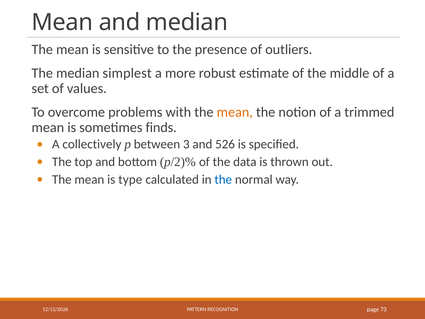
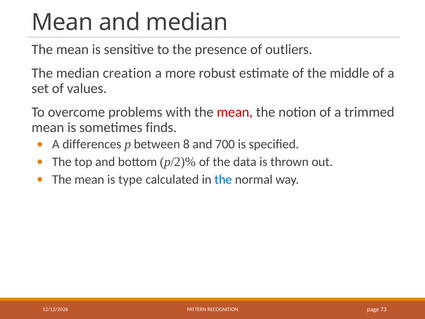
simplest: simplest -> creation (127, 73)
mean colour: orange -> red (235, 112)
collectively: collectively -> differences (92, 144)
3: 3 -> 8 (186, 144)
526: 526 -> 700 (225, 144)
